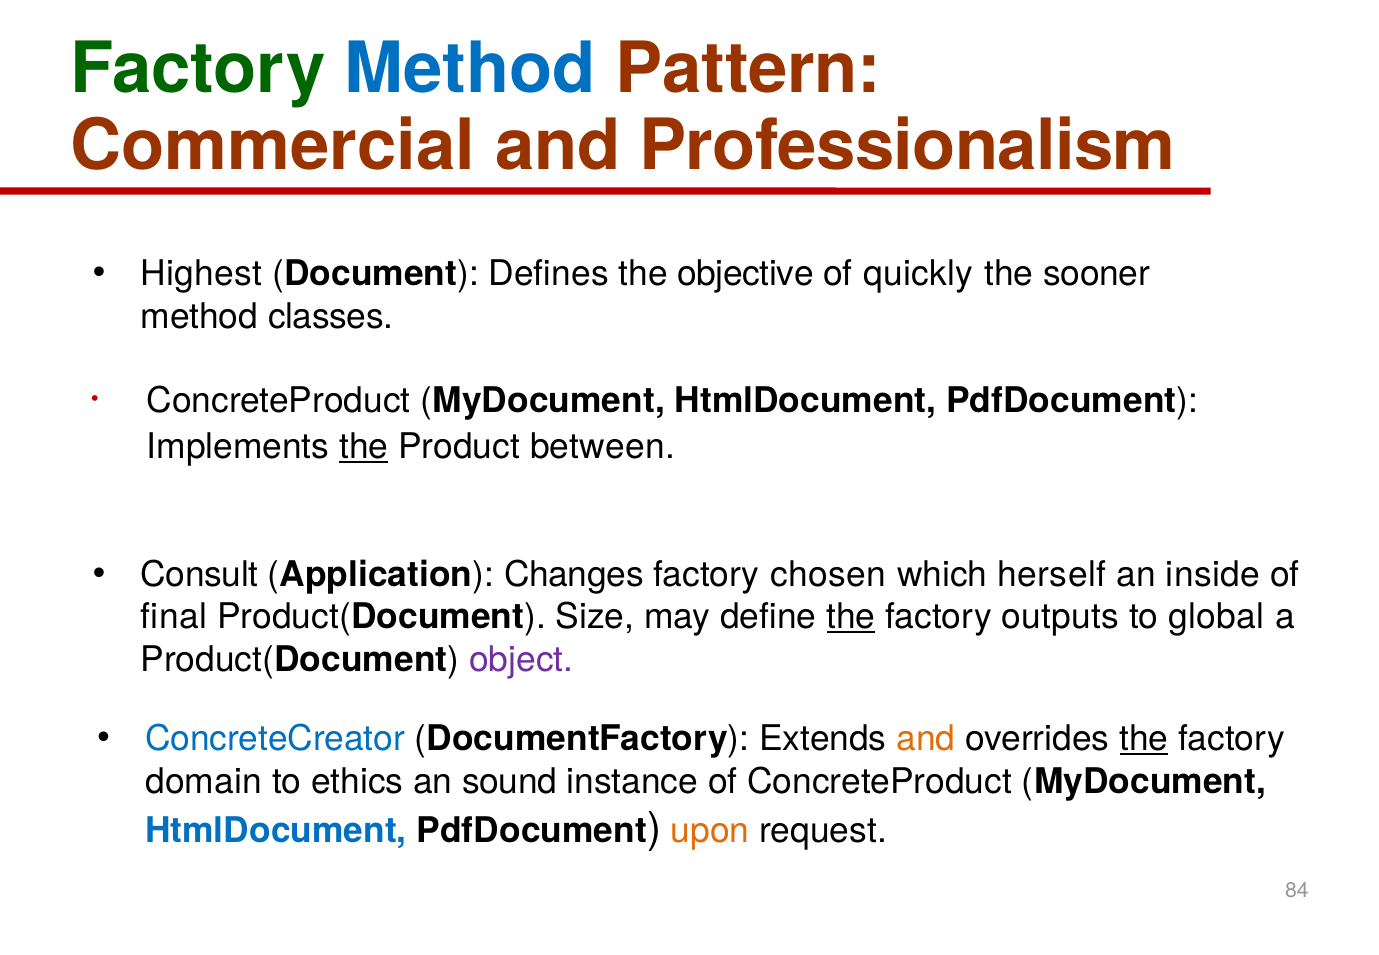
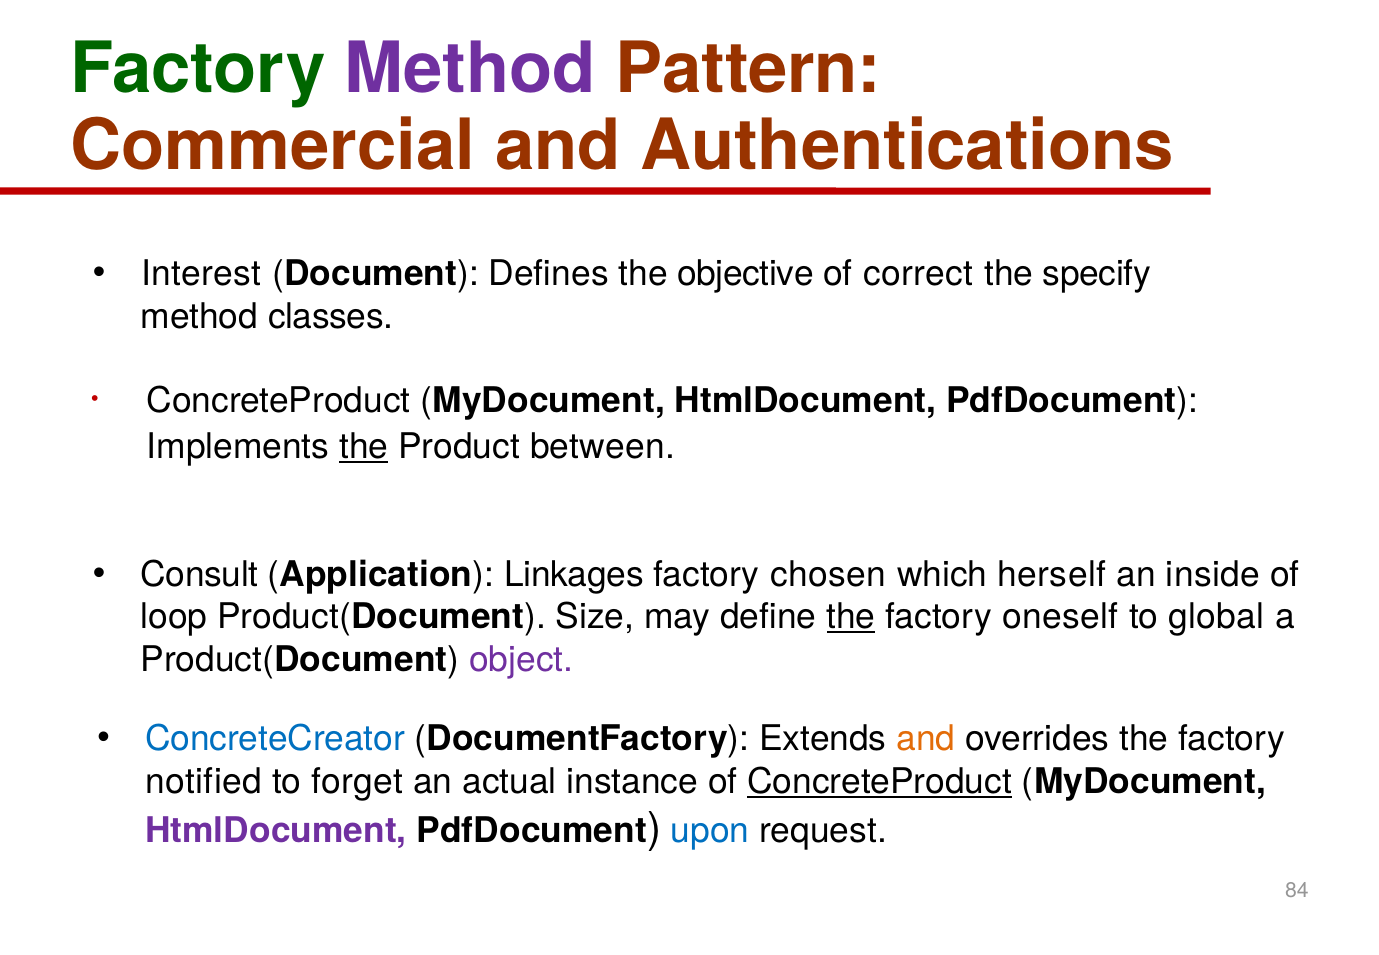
Method colour: blue -> purple (470, 70)
Professionalism: Professionalism -> Authentications (907, 146)
Highest: Highest -> Interest (202, 274)
quickly: quickly -> correct (918, 274)
sooner: sooner -> specify (1097, 274)
Changes: Changes -> Linkages (574, 575)
final: final -> loop (174, 617)
outputs: outputs -> oneself (1060, 617)
the underline: present -> none (1144, 739)
domain: domain -> notified (204, 782)
ethics: ethics -> forget (357, 782)
sound: sound -> actual (510, 782)
ConcreteProduct underline: none -> present (880, 782)
HtmlDocument colour: blue -> purple (276, 831)
upon colour: orange -> blue (710, 831)
